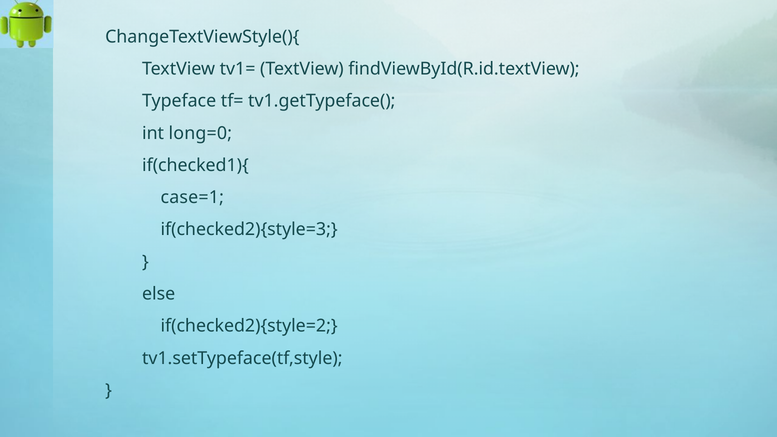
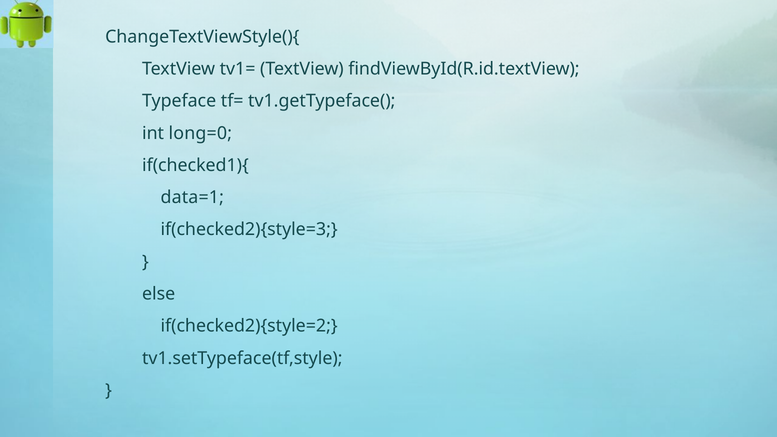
case=1: case=1 -> data=1 (192, 198)
